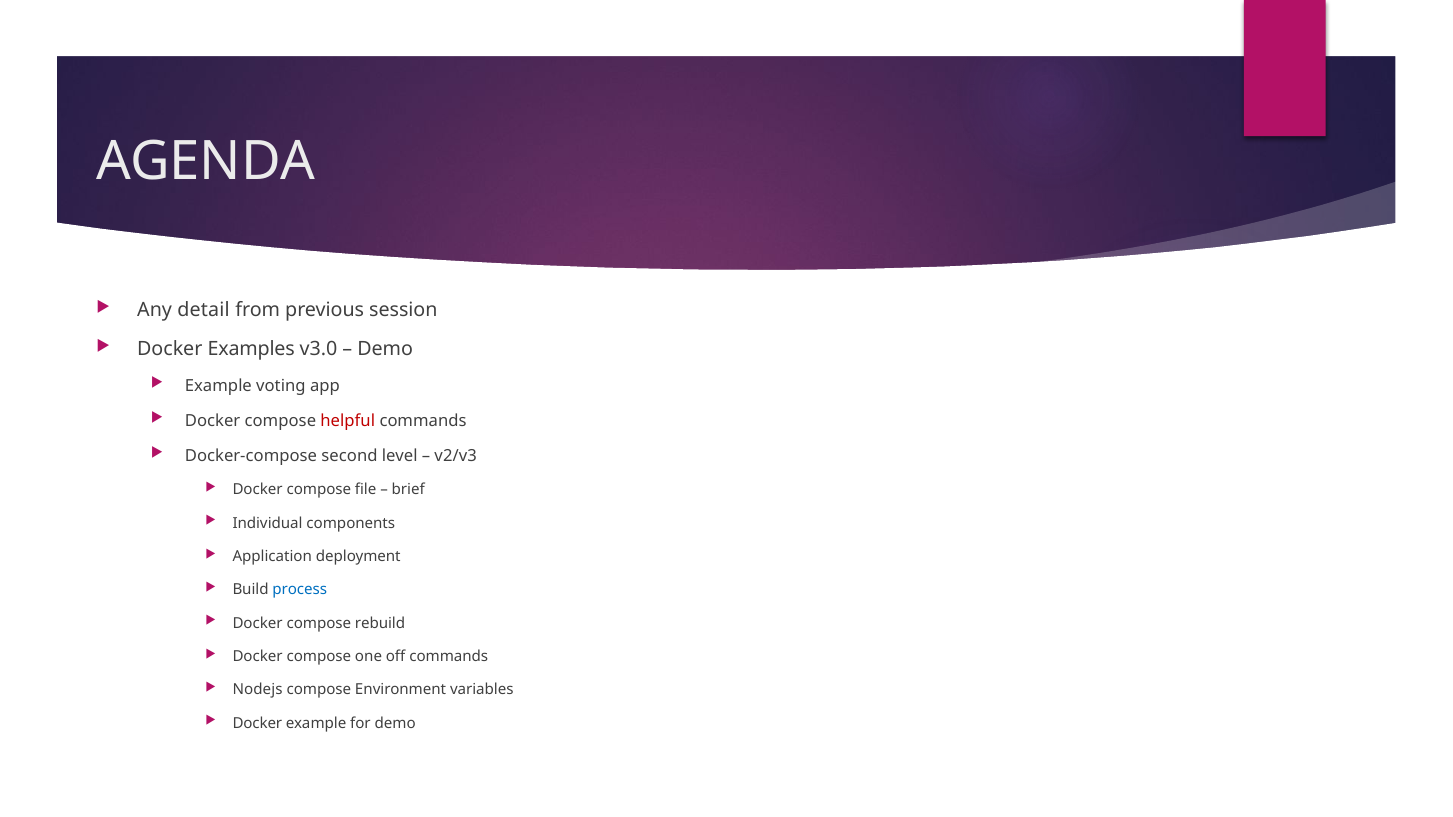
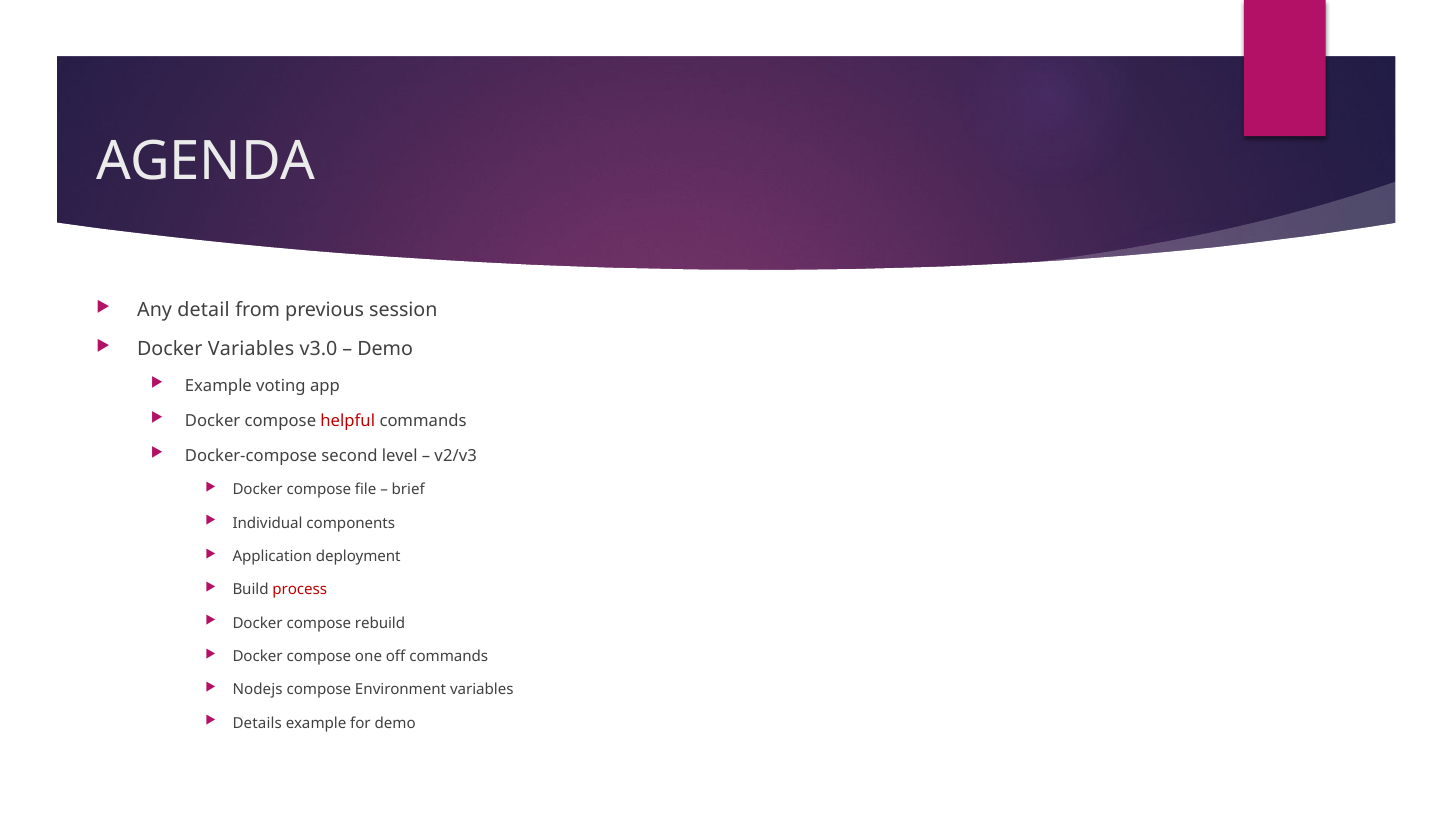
Docker Examples: Examples -> Variables (251, 349)
process colour: blue -> red (300, 590)
Docker: Docker -> Details (257, 723)
